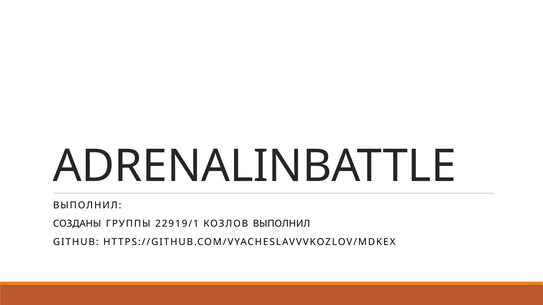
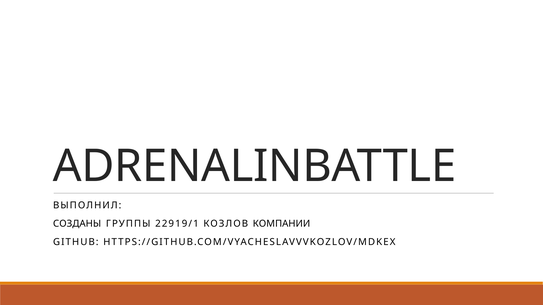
КОЗЛОВ ВЫПОЛНИЛ: ВЫПОЛНИЛ -> КОМПАНИИ (282, 224)
